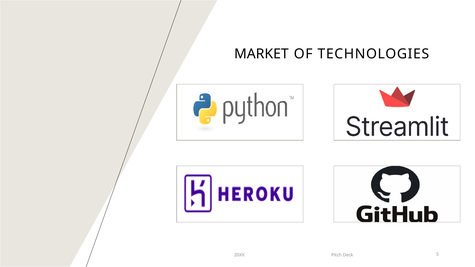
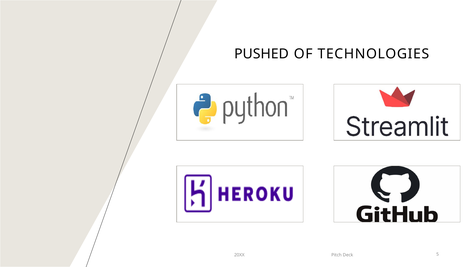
MARKET: MARKET -> PUSHED (261, 54)
